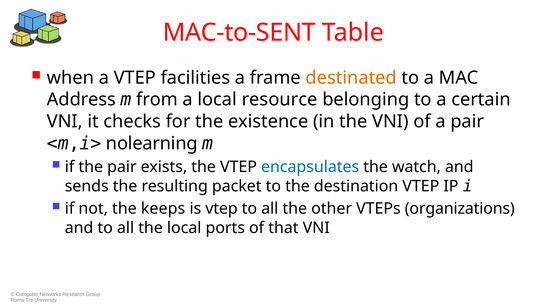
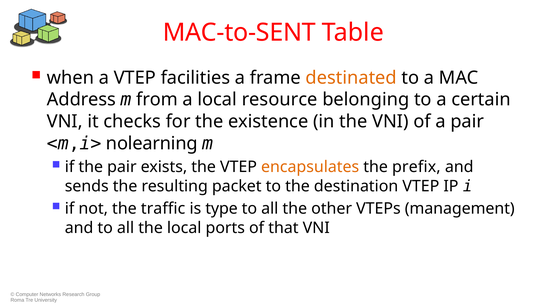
encapsulates colour: blue -> orange (310, 167)
watch: watch -> prefix (416, 167)
keeps: keeps -> traffic (163, 208)
is vtep: vtep -> type (222, 208)
organizations: organizations -> management (460, 208)
